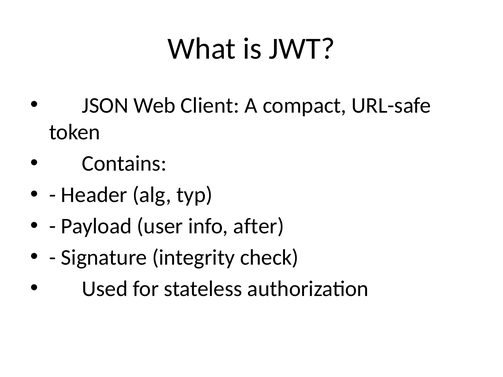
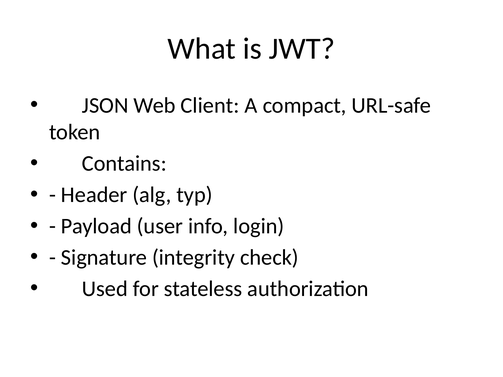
after: after -> login (259, 226)
